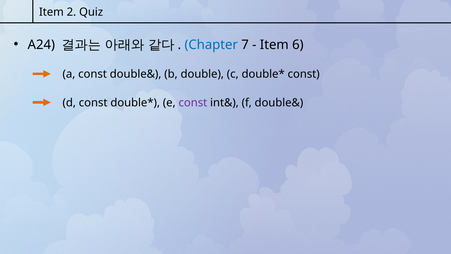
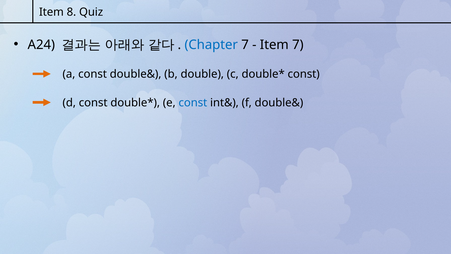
2: 2 -> 8 (71, 12)
Item 6: 6 -> 7 (298, 45)
const colour: purple -> blue (193, 103)
